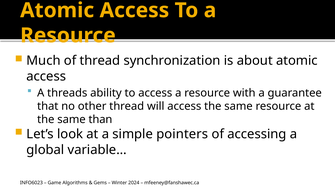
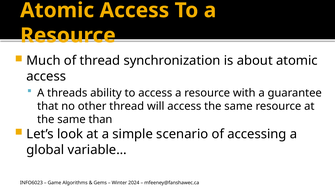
pointers: pointers -> scenario (182, 134)
